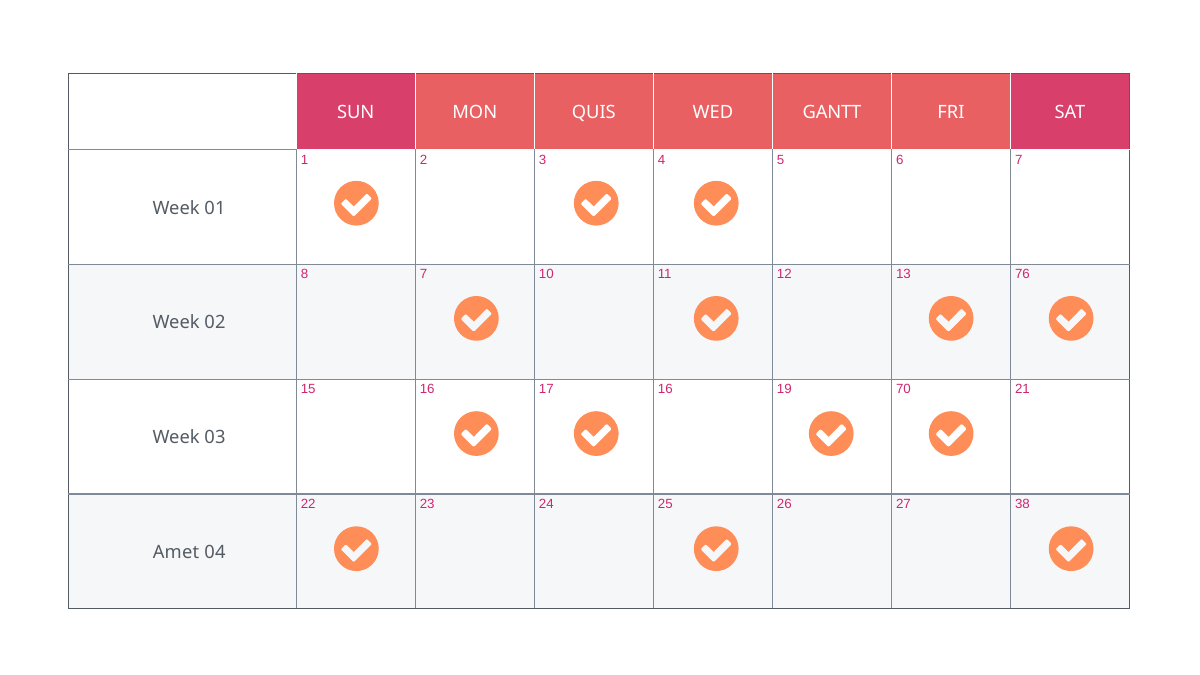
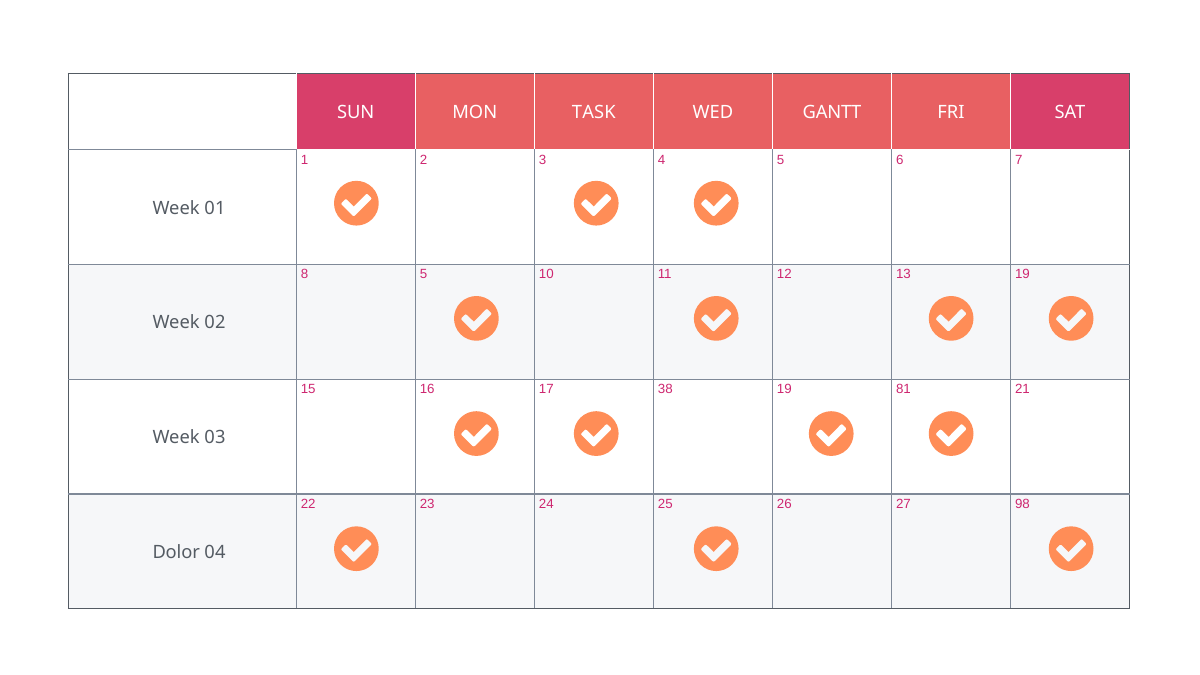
QUIS: QUIS -> TASK (594, 113)
8 7: 7 -> 5 (424, 275)
13 76: 76 -> 19 (1022, 275)
17 16: 16 -> 38 (665, 389)
70: 70 -> 81 (903, 389)
38: 38 -> 98 (1022, 504)
Amet: Amet -> Dolor (176, 552)
